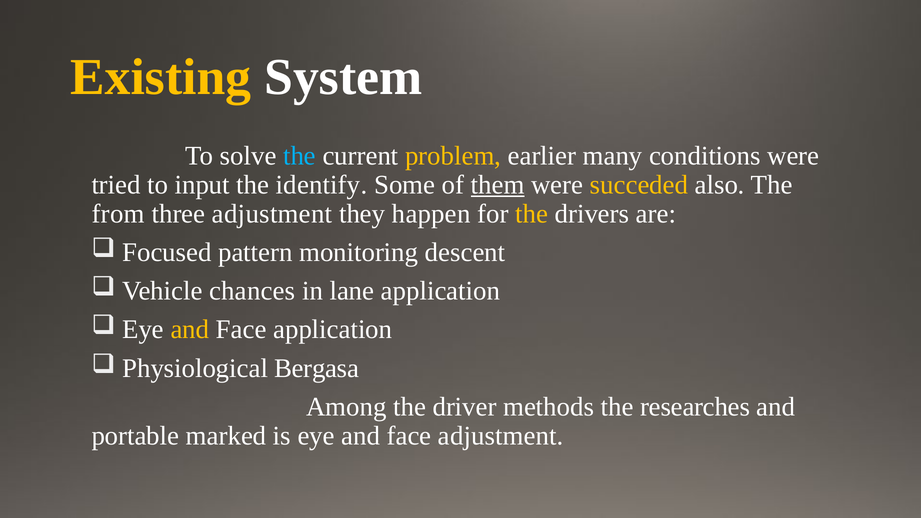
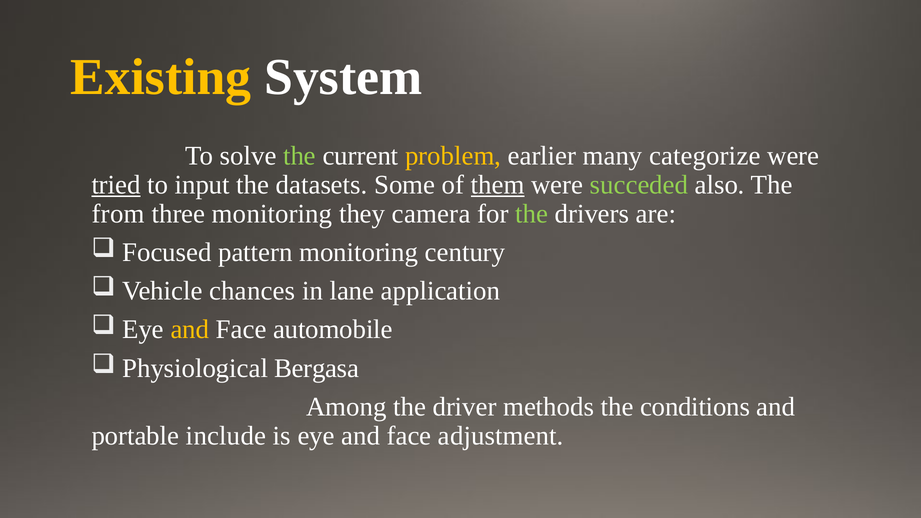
the colour: light blue -> light green (300, 156)
conditions: conditions -> categorize (705, 156)
tried underline: none -> present (116, 185)
identify: identify -> datasets (322, 185)
succeded colour: yellow -> light green (639, 185)
three adjustment: adjustment -> monitoring (272, 214)
happen: happen -> camera (431, 214)
the colour: yellow -> light green (532, 214)
descent: descent -> century (465, 252)
Face application: application -> automobile (333, 330)
researches: researches -> conditions (695, 407)
marked: marked -> include (226, 436)
